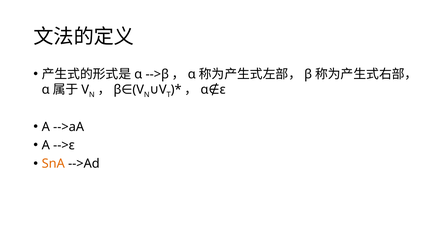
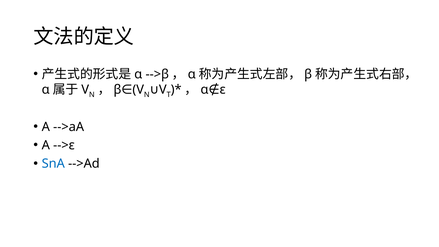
SnA colour: orange -> blue (53, 164)
